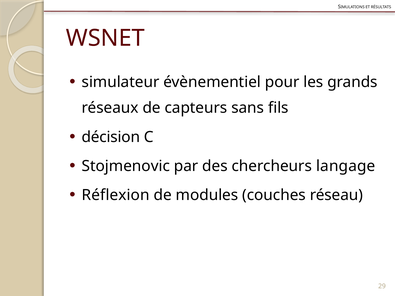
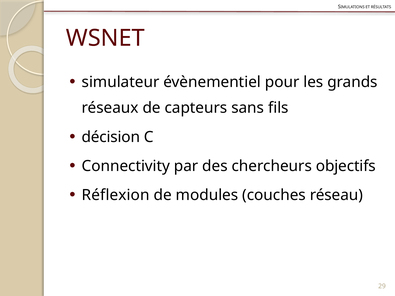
Stojmenovic: Stojmenovic -> Connectivity (126, 166)
langage: langage -> objectifs (346, 166)
